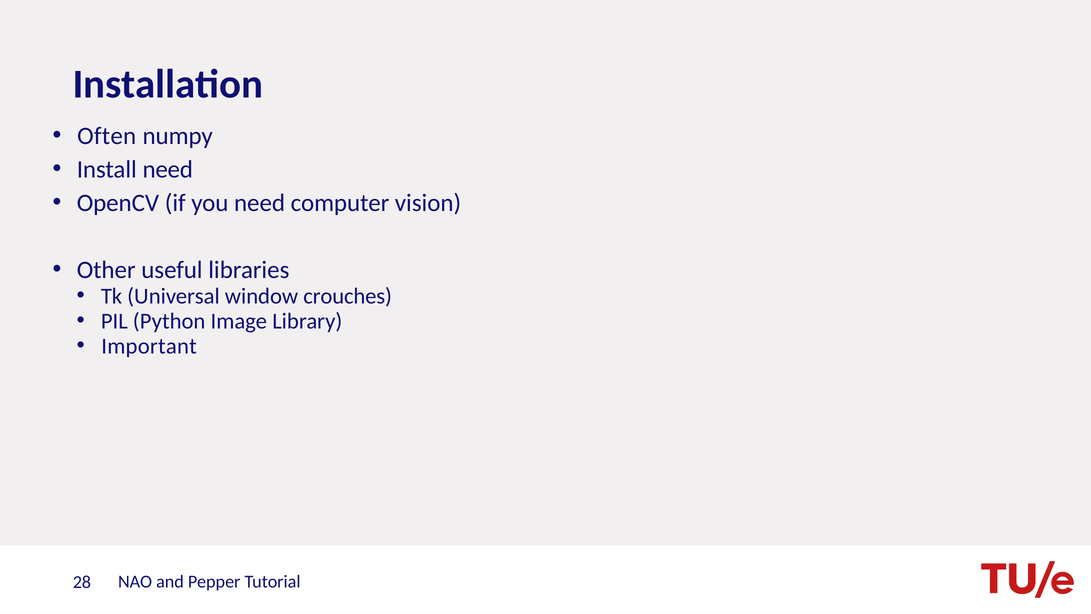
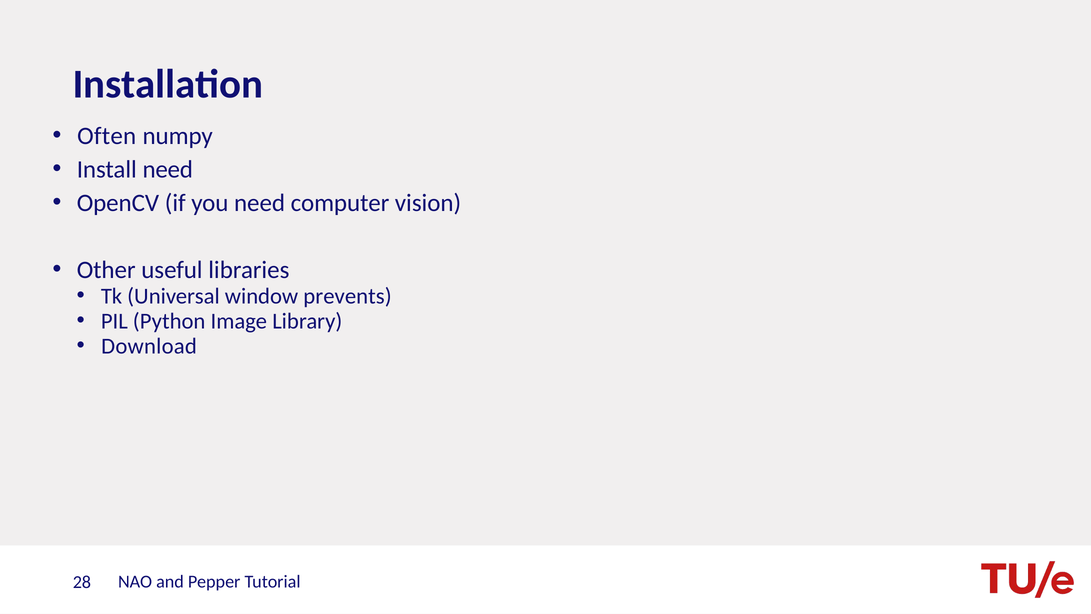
crouches: crouches -> prevents (348, 296)
Important: Important -> Download (149, 346)
